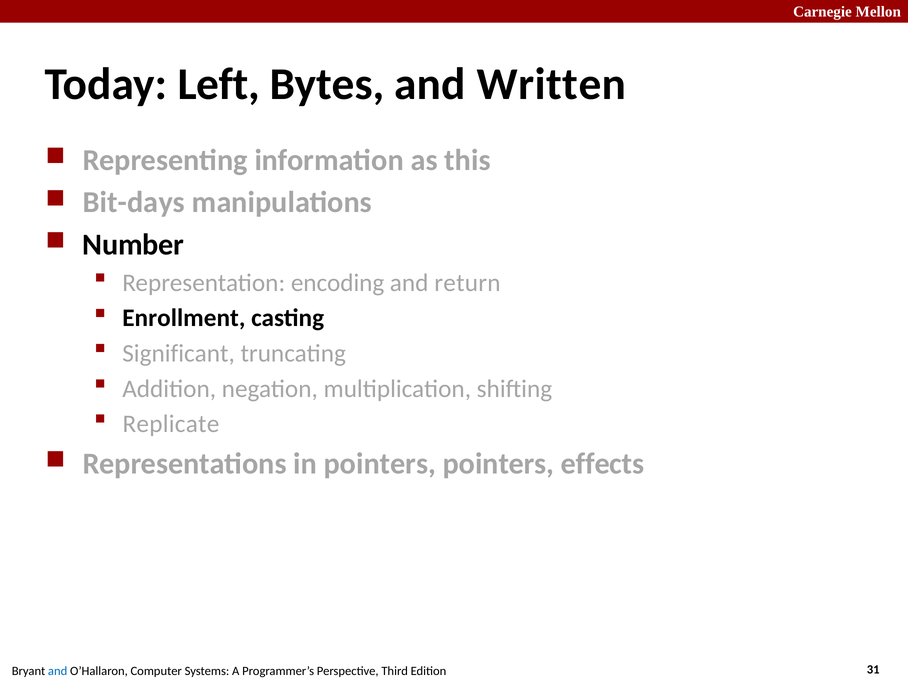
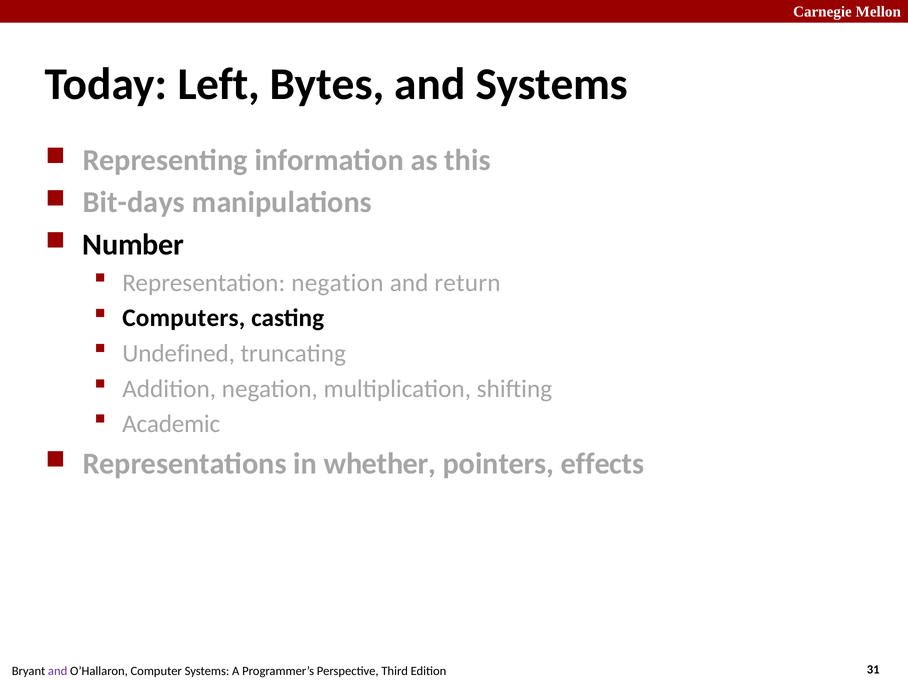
and Written: Written -> Systems (552, 84)
Representation encoding: encoding -> negation (337, 283)
Enrollment: Enrollment -> Computers (184, 318)
Significant: Significant -> Undefined (179, 353)
Replicate: Replicate -> Academic (171, 424)
in pointers: pointers -> whether (380, 464)
and colour: blue -> purple (58, 671)
